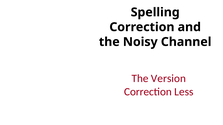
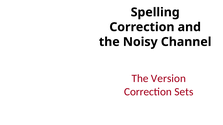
Less: Less -> Sets (184, 92)
